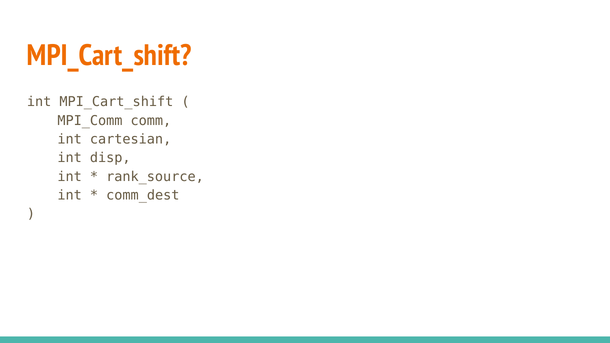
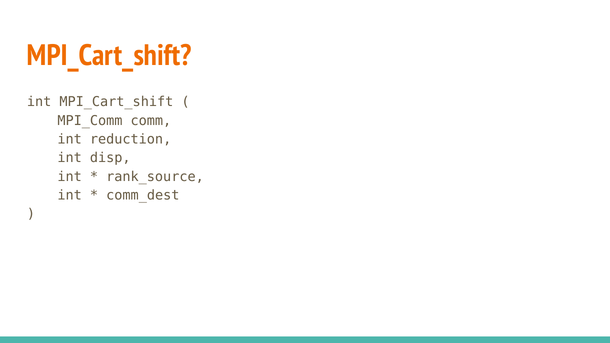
cartesian: cartesian -> reduction (131, 139)
